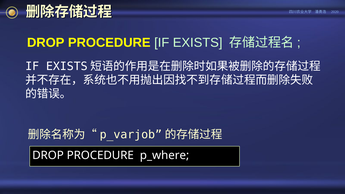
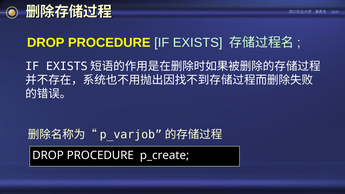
p_where: p_where -> p_create (164, 155)
